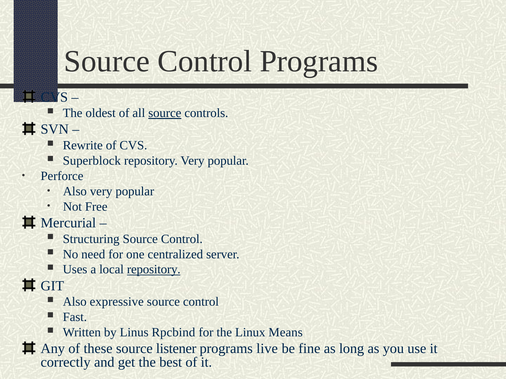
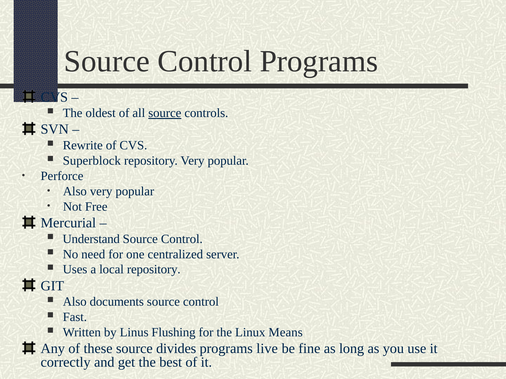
Structuring: Structuring -> Understand (91, 239)
repository underline: present -> none (154, 270)
expressive: expressive -> documents (117, 302)
Rpcbind: Rpcbind -> Flushing (173, 333)
listener: listener -> divides (176, 349)
